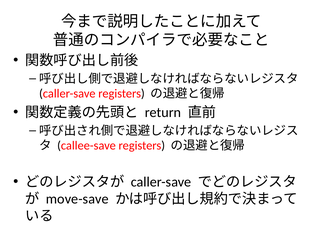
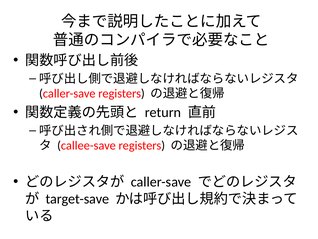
move-save: move-save -> target-save (77, 198)
